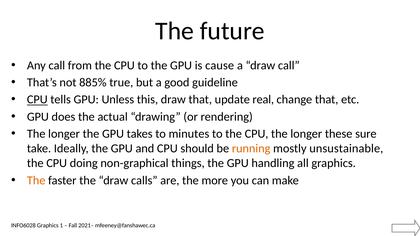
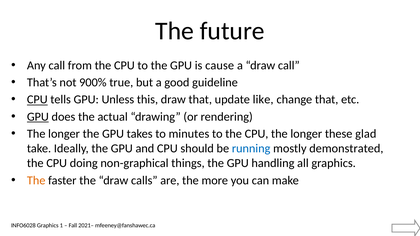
885%: 885% -> 900% (93, 83)
real: real -> like (263, 100)
GPU underline: none -> present (38, 117)
sure: sure -> glad (366, 134)
running colour: orange -> blue (251, 149)
unsustainable: unsustainable -> demonstrated (346, 149)
